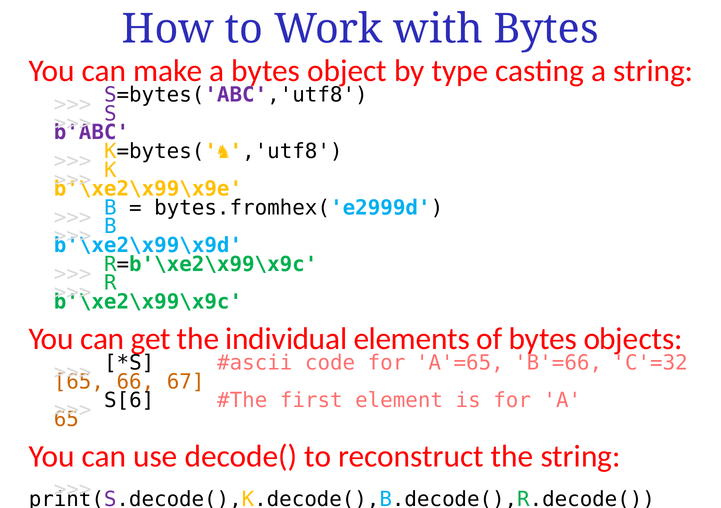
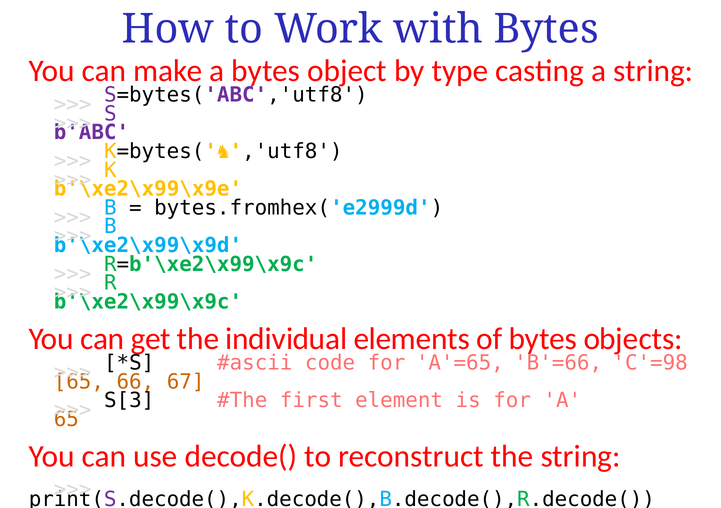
C'=32: C'=32 -> C'=98 (650, 363)
S[6: S[6 -> S[3 (129, 400)
